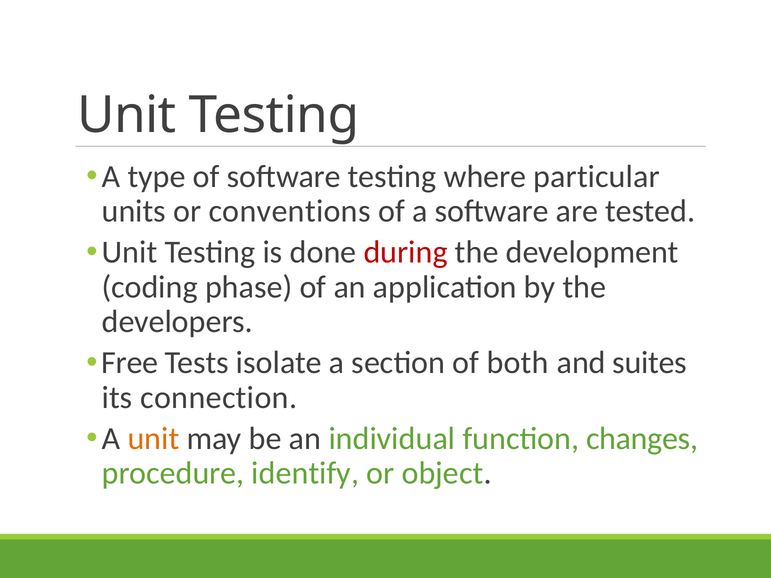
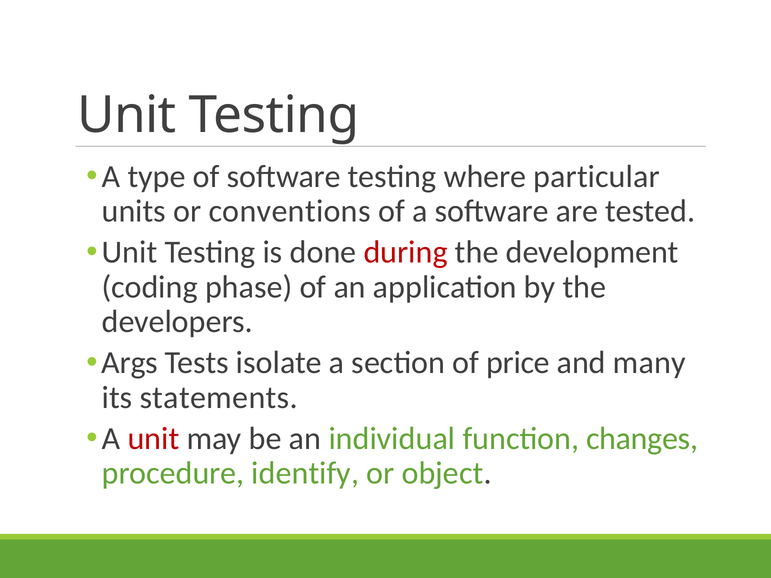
Free: Free -> Args (130, 363)
both: both -> price (518, 363)
suites: suites -> many (649, 363)
connection: connection -> statements (219, 398)
unit colour: orange -> red (153, 439)
